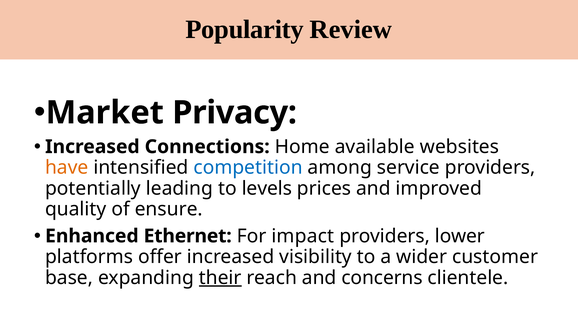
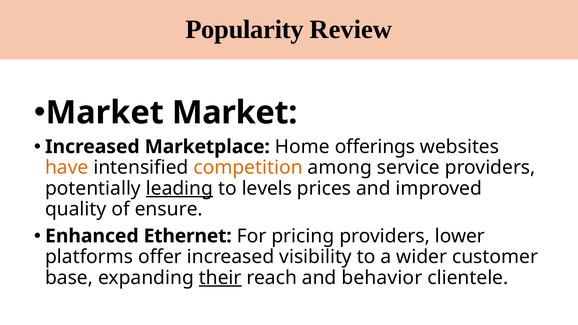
Market Privacy: Privacy -> Market (235, 113)
Connections: Connections -> Marketplace (207, 147)
available: available -> offerings (375, 147)
competition colour: blue -> orange (248, 168)
leading underline: none -> present (179, 188)
impact: impact -> pricing (303, 236)
concerns: concerns -> behavior (382, 278)
